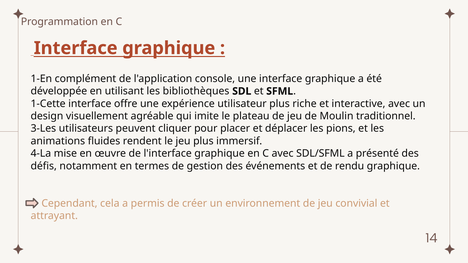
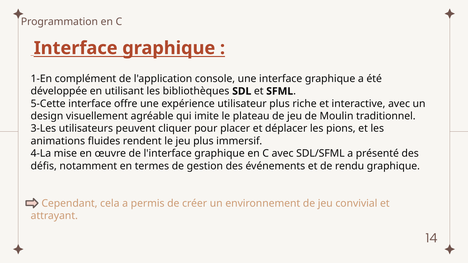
1-Cette: 1-Cette -> 5-Cette (48, 104)
